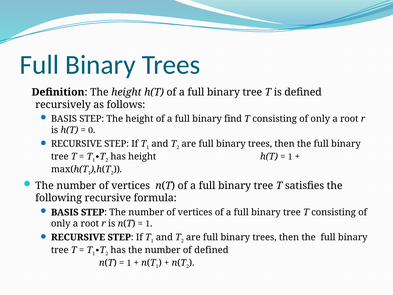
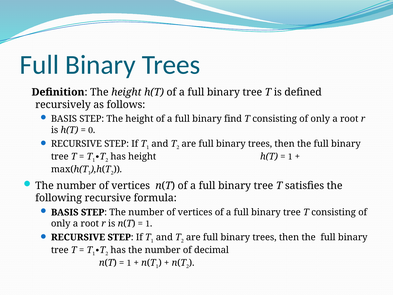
of defined: defined -> decimal (211, 250)
